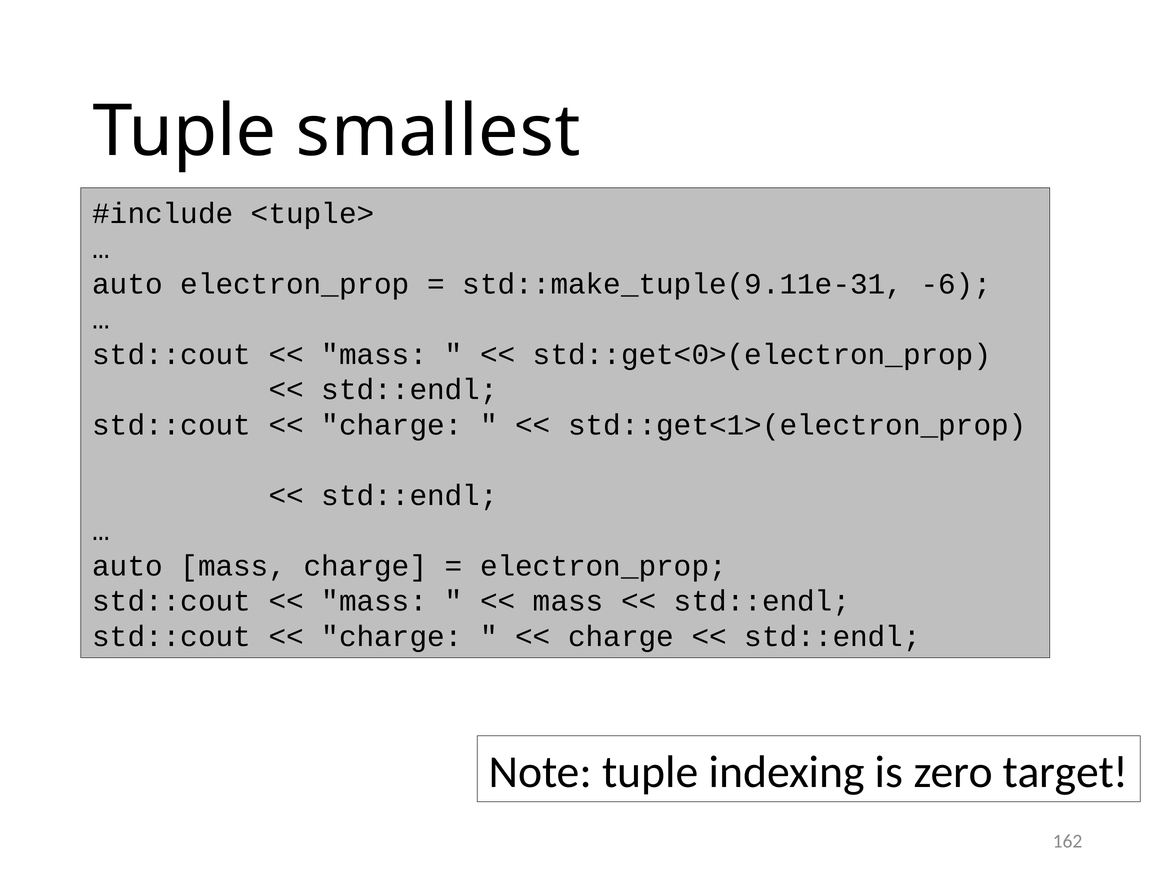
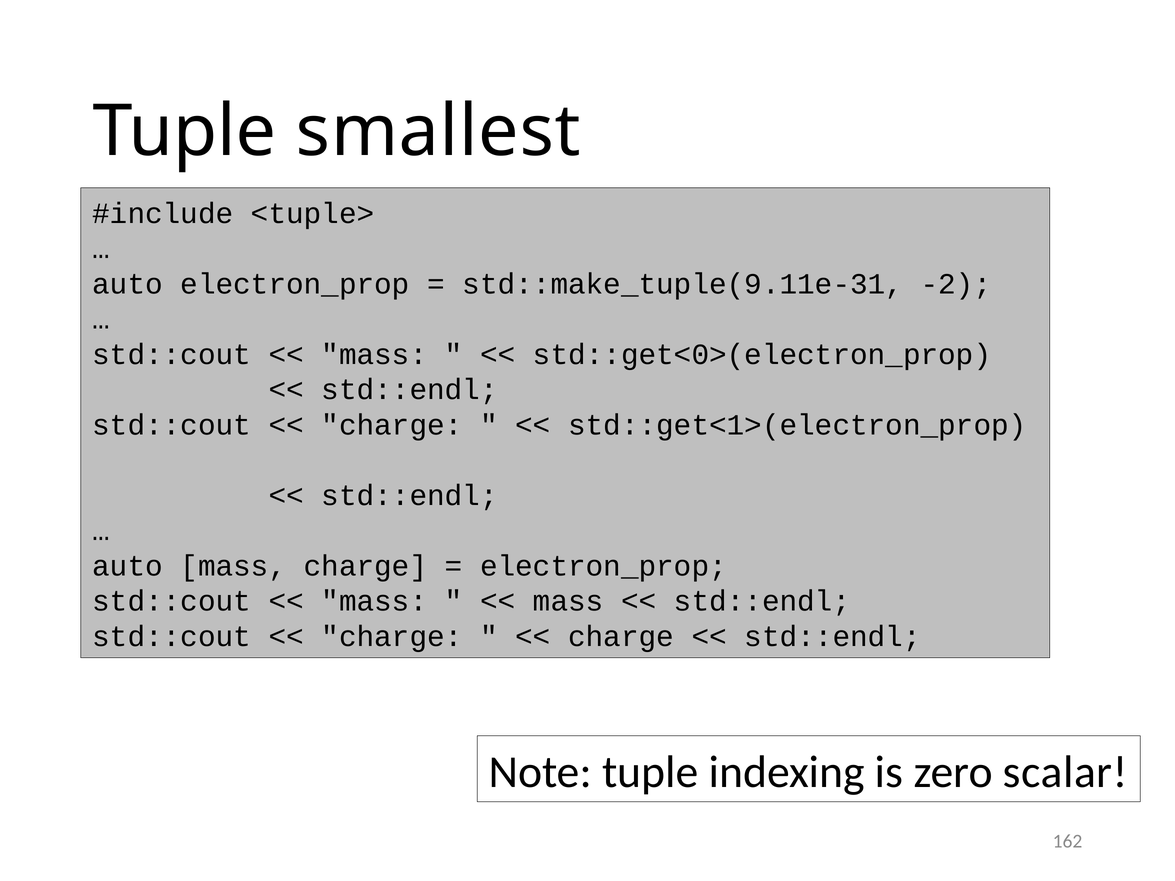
-6: -6 -> -2 (956, 284)
target: target -> scalar (1065, 772)
